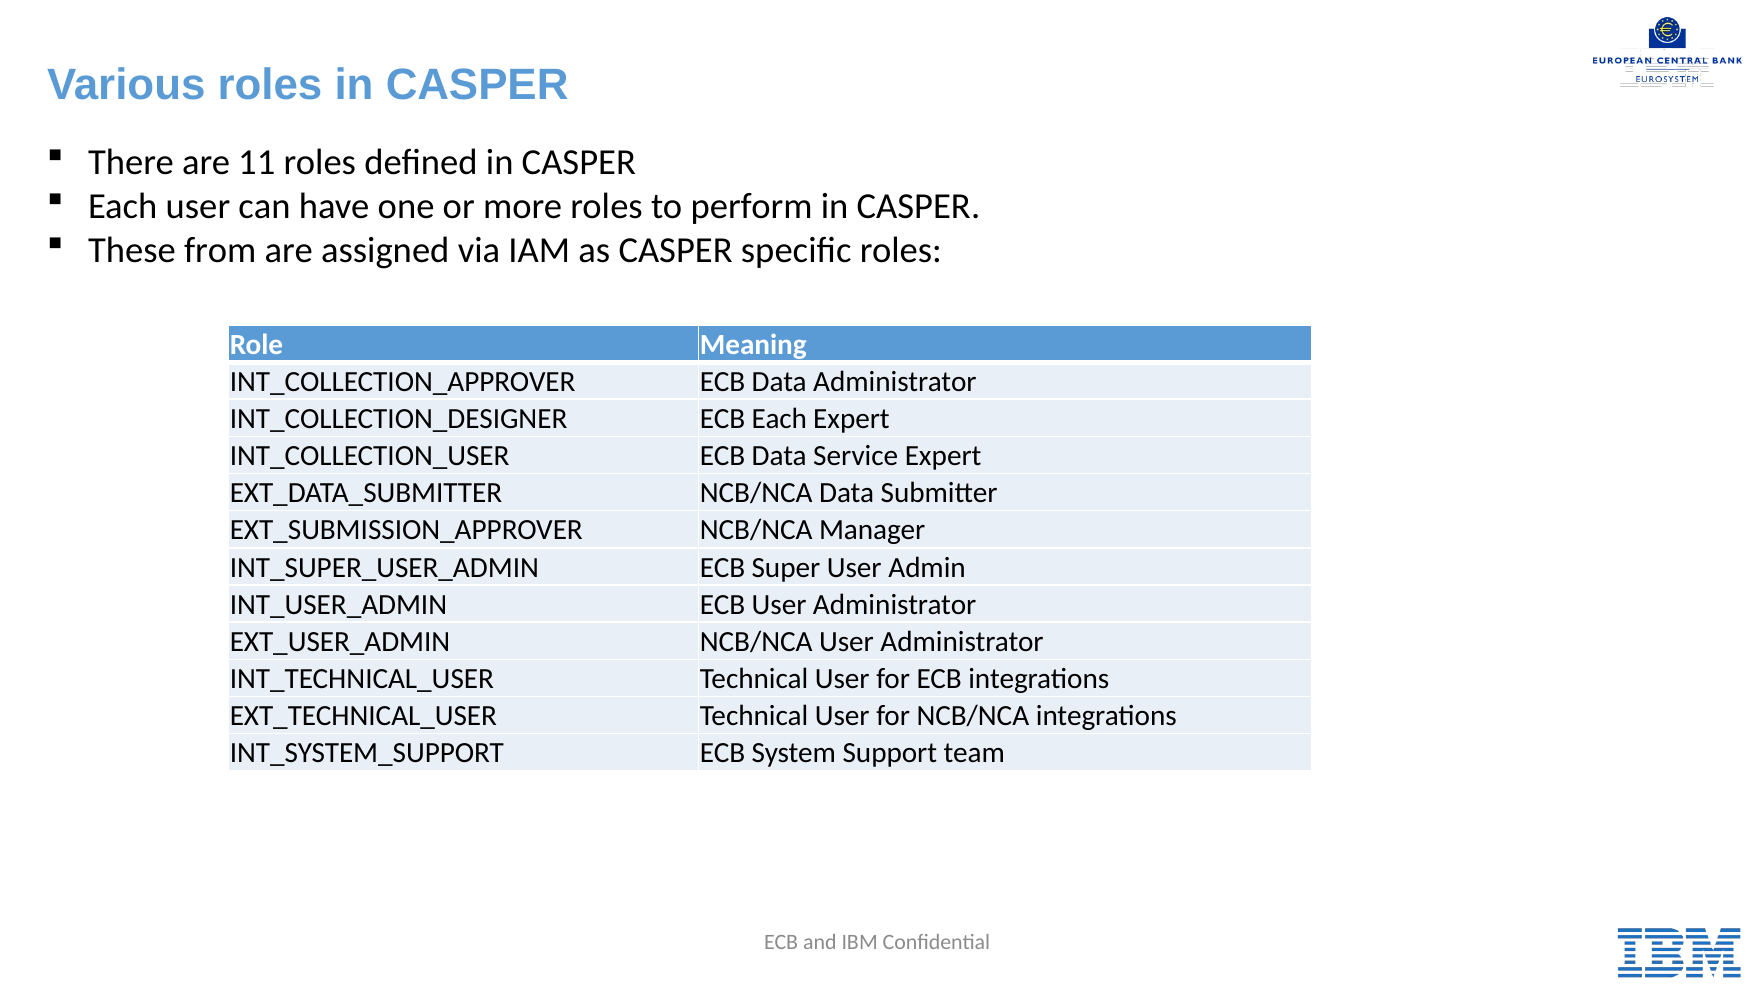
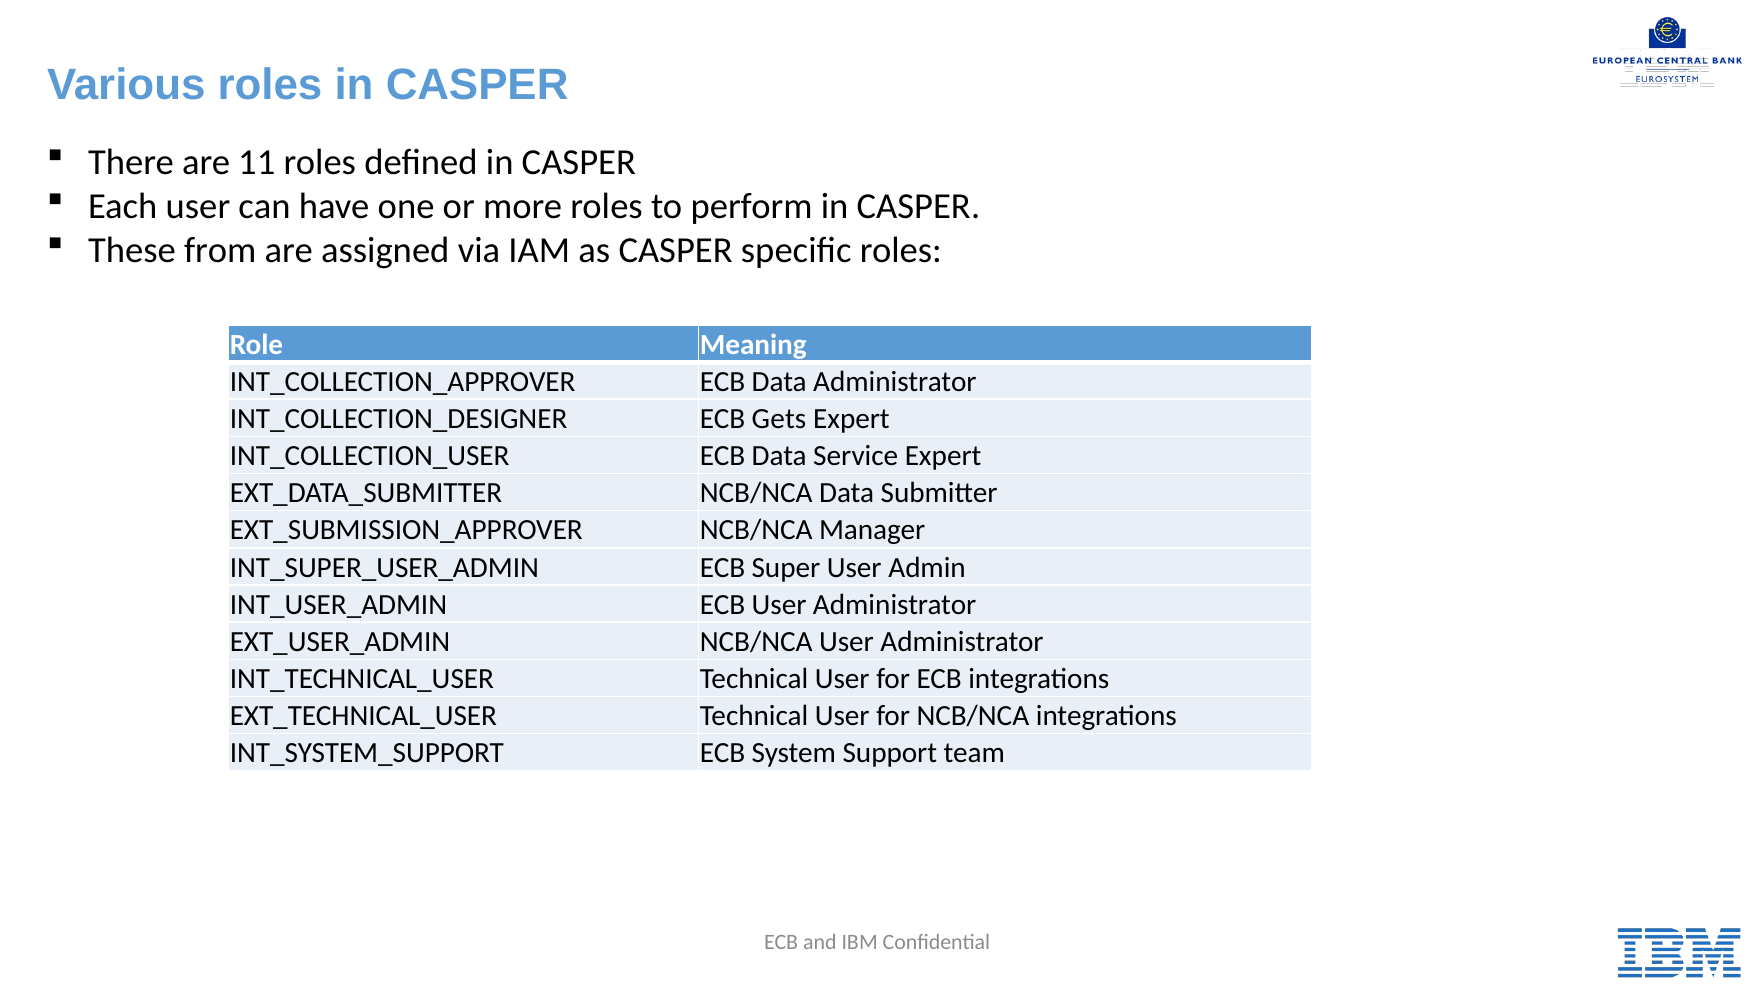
ECB Each: Each -> Gets (779, 419)
